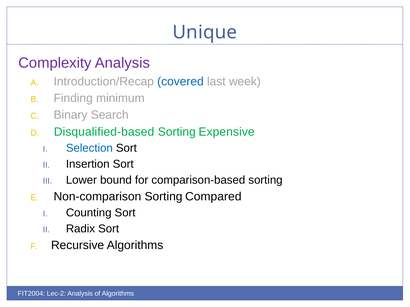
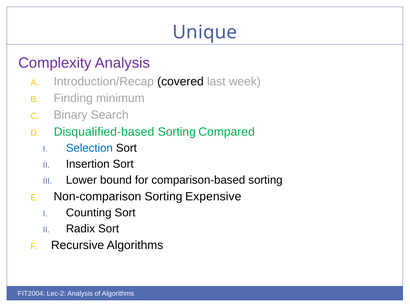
covered colour: blue -> black (180, 82)
Expensive: Expensive -> Compared (227, 132)
Compared: Compared -> Expensive (213, 197)
